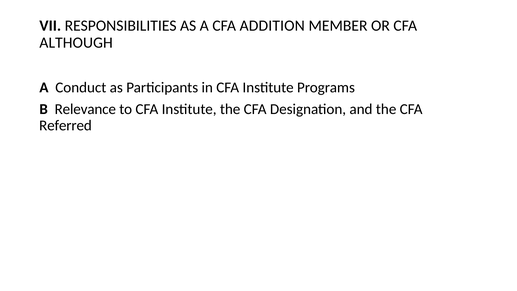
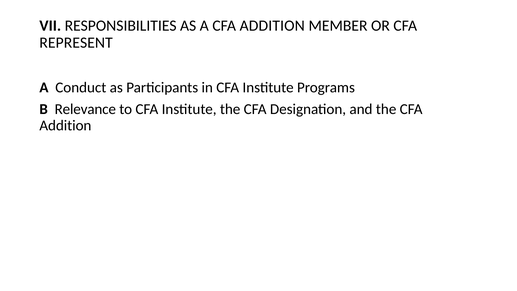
ALTHOUGH: ALTHOUGH -> REPRESENT (76, 43)
Referred: Referred -> Addition (65, 125)
